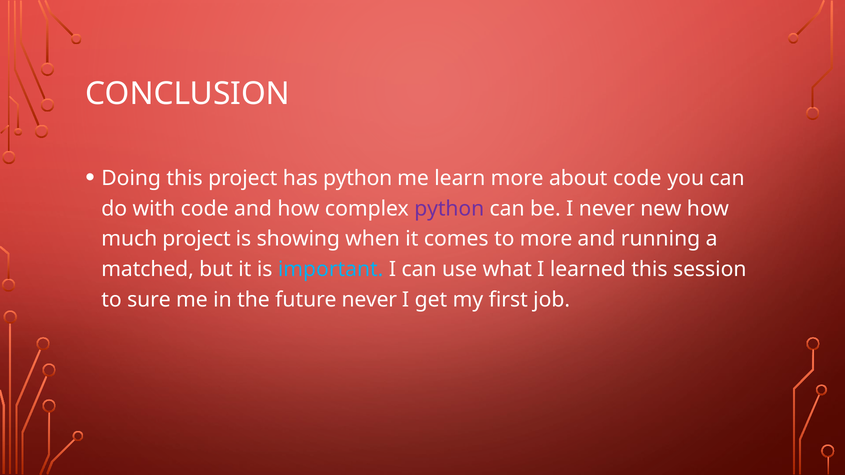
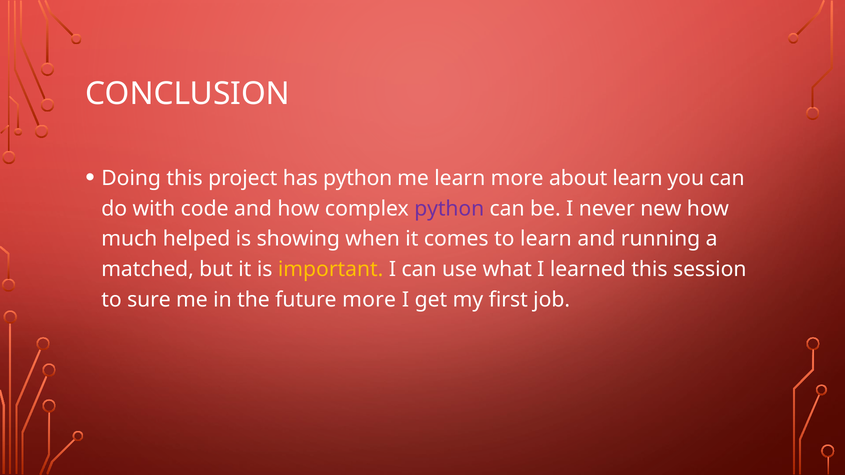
about code: code -> learn (638, 178)
much project: project -> helped (197, 239)
to more: more -> learn (546, 239)
important colour: light blue -> yellow (331, 270)
future never: never -> more (369, 300)
